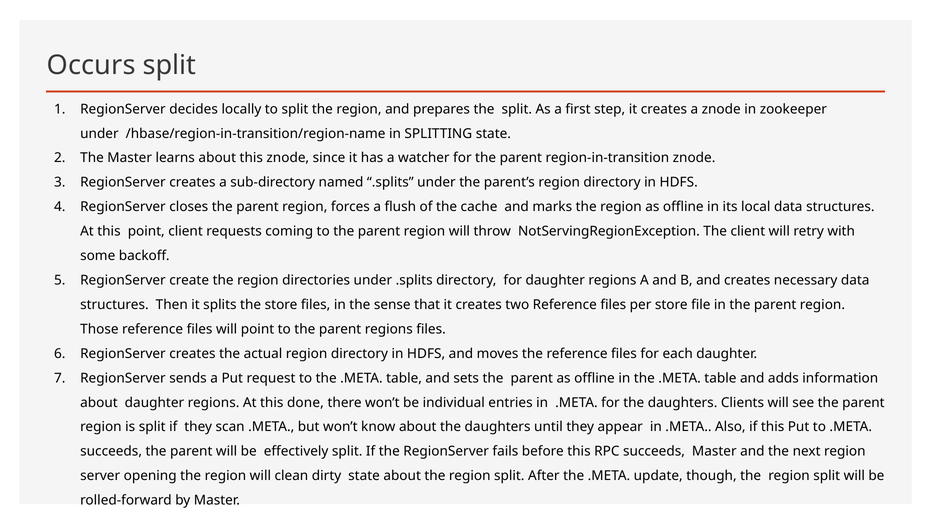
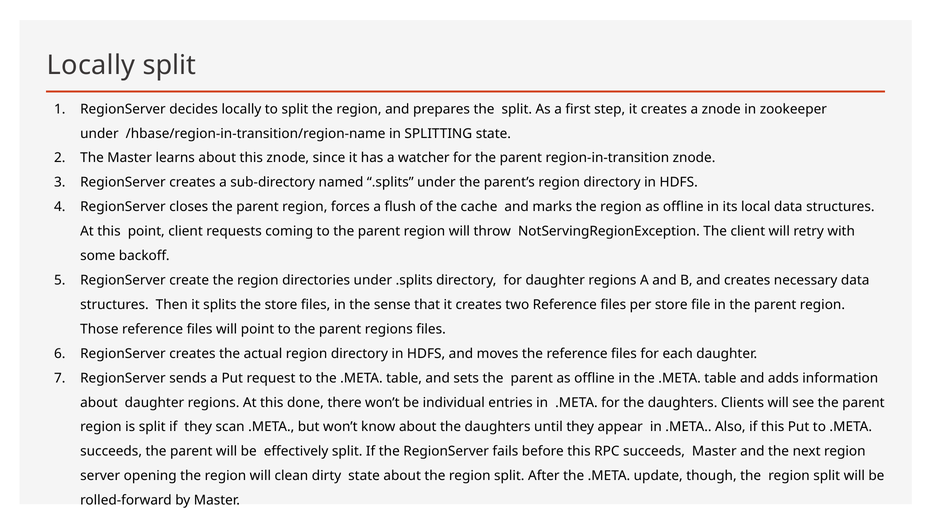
Occurs: Occurs -> Locally (91, 65)
